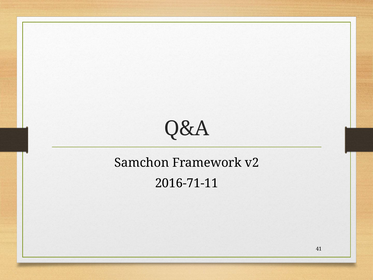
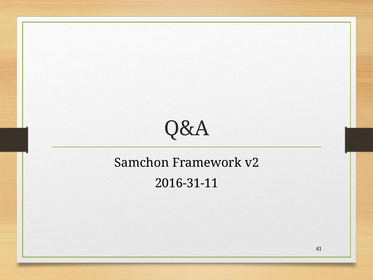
2016-71-11: 2016-71-11 -> 2016-31-11 (187, 183)
